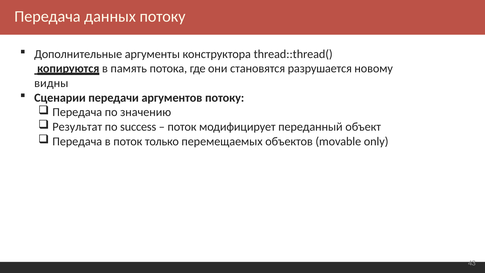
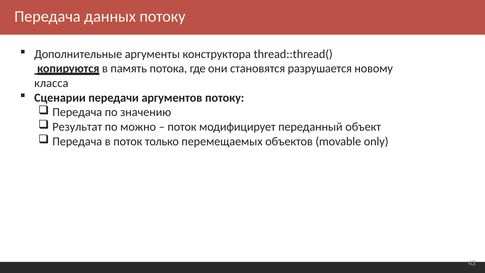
видны: видны -> класса (51, 83)
success: success -> можно (138, 127)
